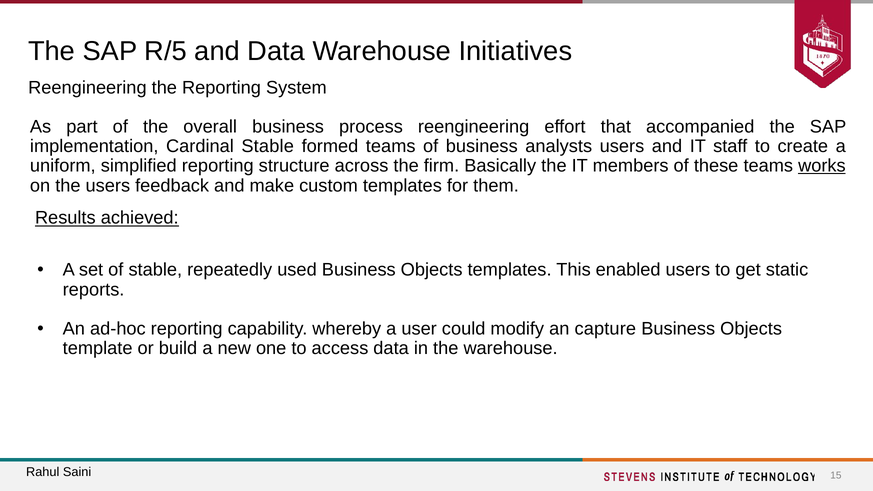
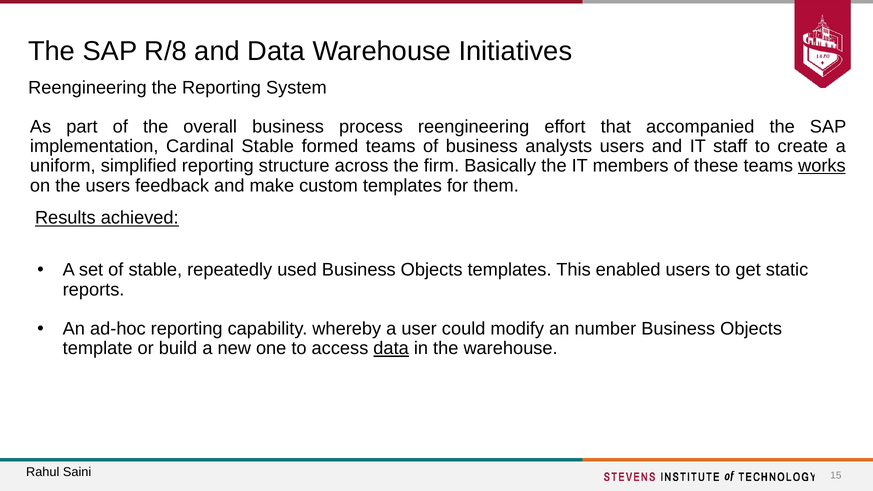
R/5: R/5 -> R/8 (166, 52)
capture: capture -> number (605, 329)
data underline: none -> present (391, 349)
